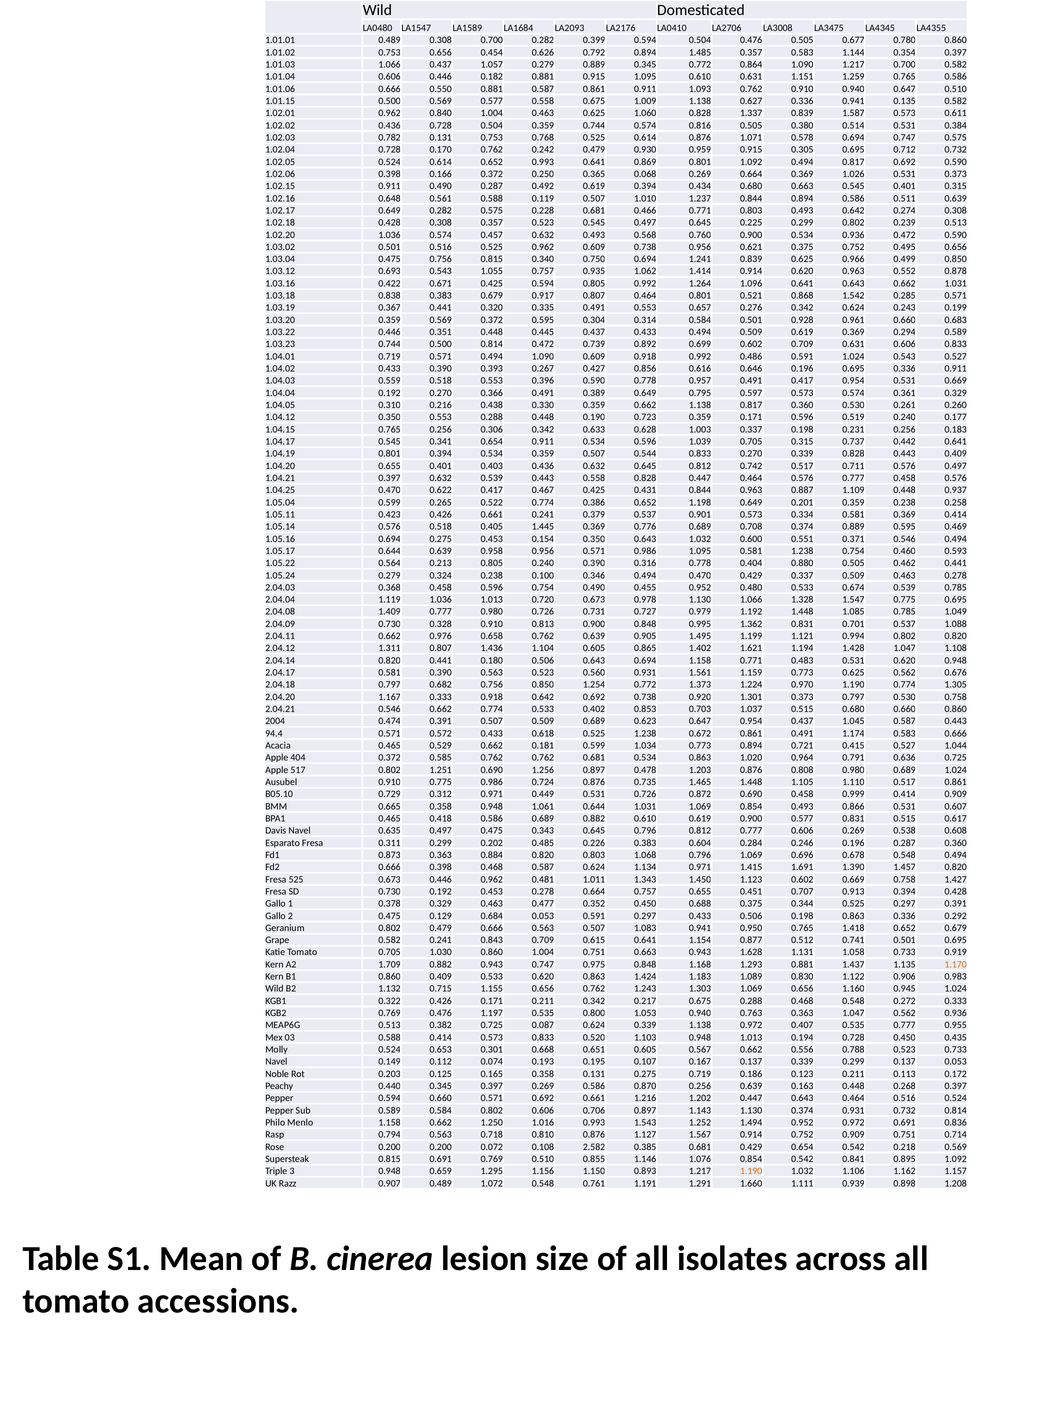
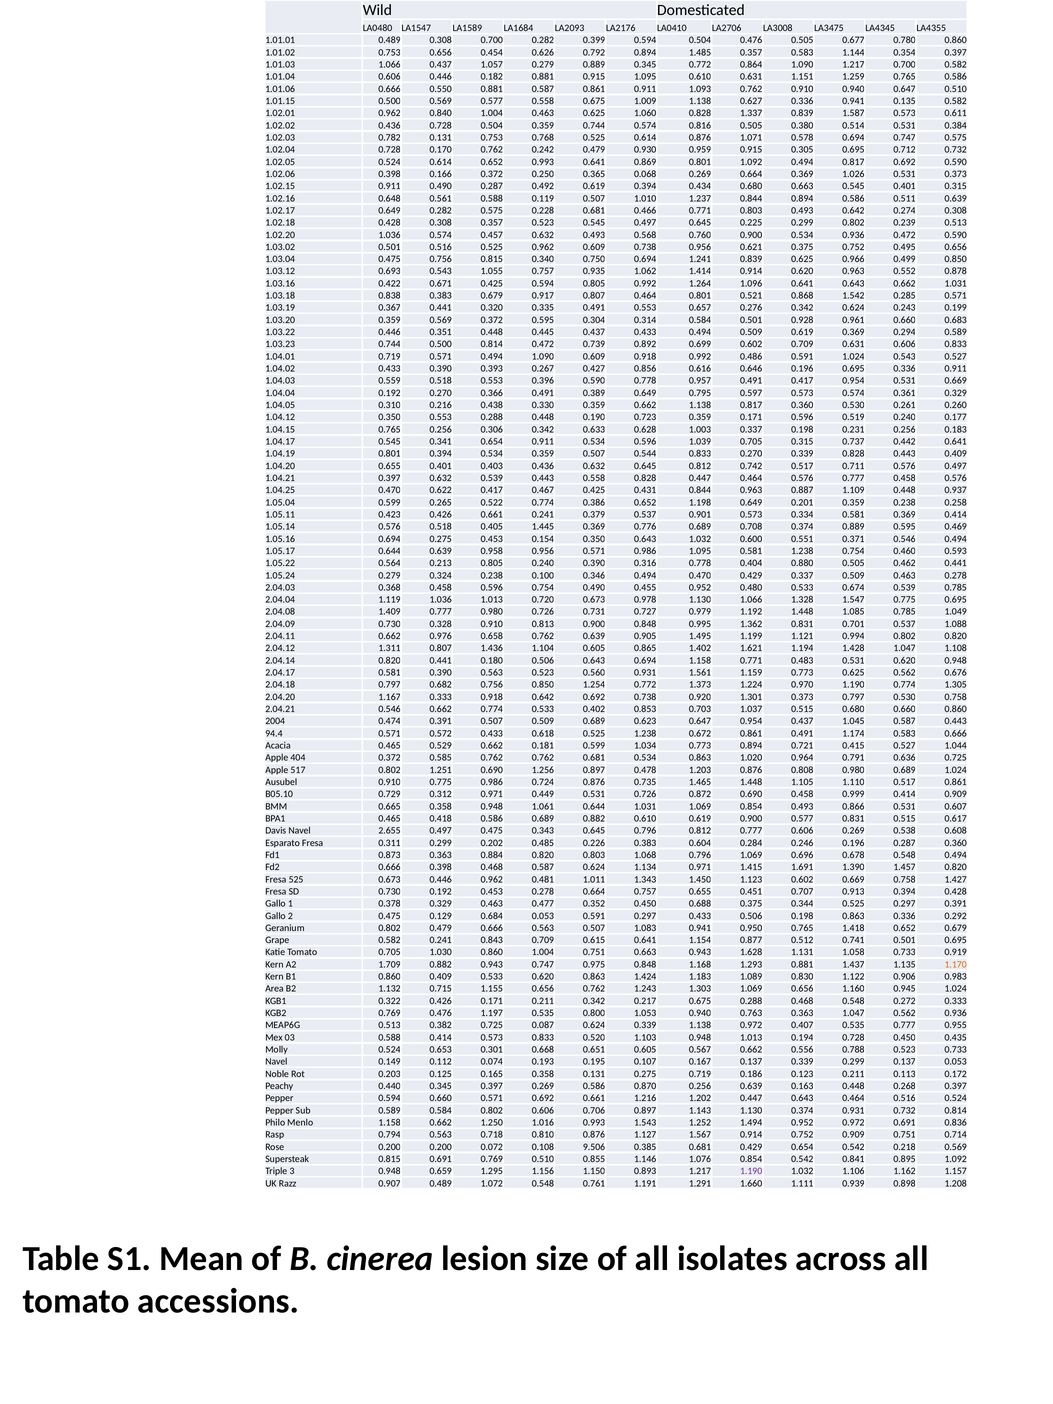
0.635: 0.635 -> 2.655 (390, 831)
Wild: Wild -> Area (274, 989)
2.582: 2.582 -> 9.506 (594, 1147)
1.190 colour: orange -> purple (751, 1171)
